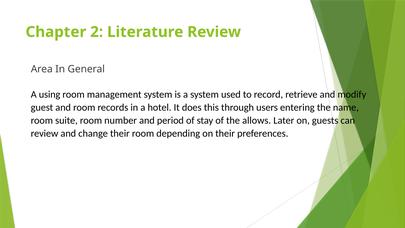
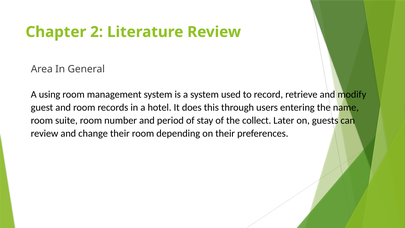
allows: allows -> collect (257, 120)
